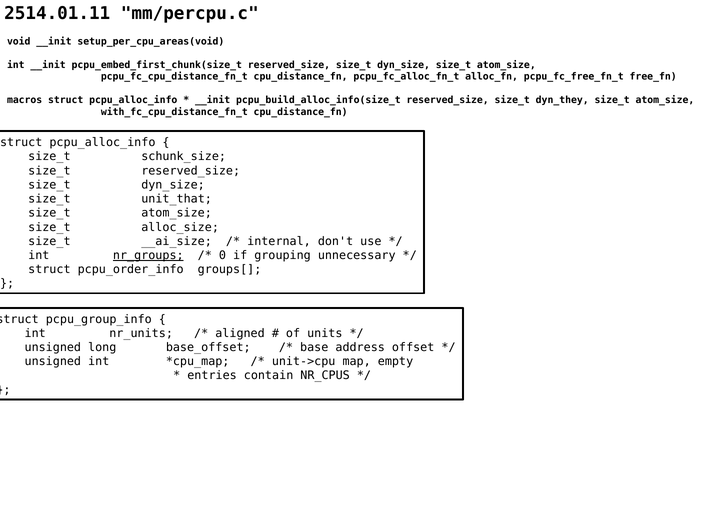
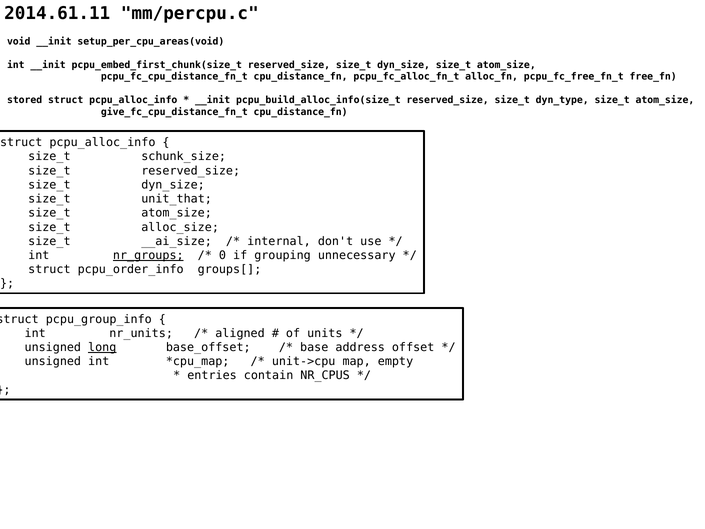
2514.01.11: 2514.01.11 -> 2014.61.11 (57, 13)
macros: macros -> stored (25, 100)
dyn_they: dyn_they -> dyn_type (562, 100)
with_fc_cpu_distance_fn_t: with_fc_cpu_distance_fn_t -> give_fc_cpu_distance_fn_t (174, 112)
long underline: none -> present (102, 347)
